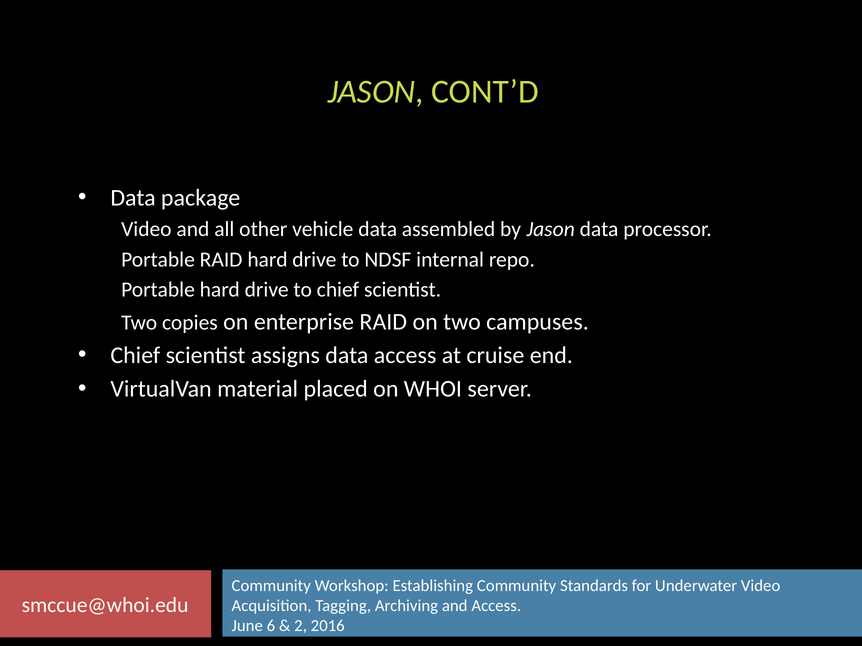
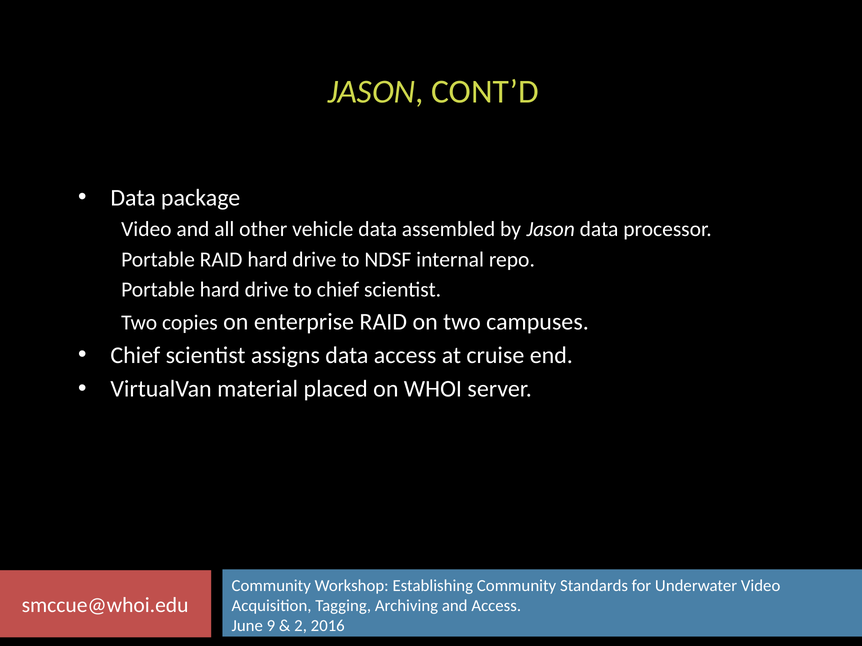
6: 6 -> 9 (271, 626)
